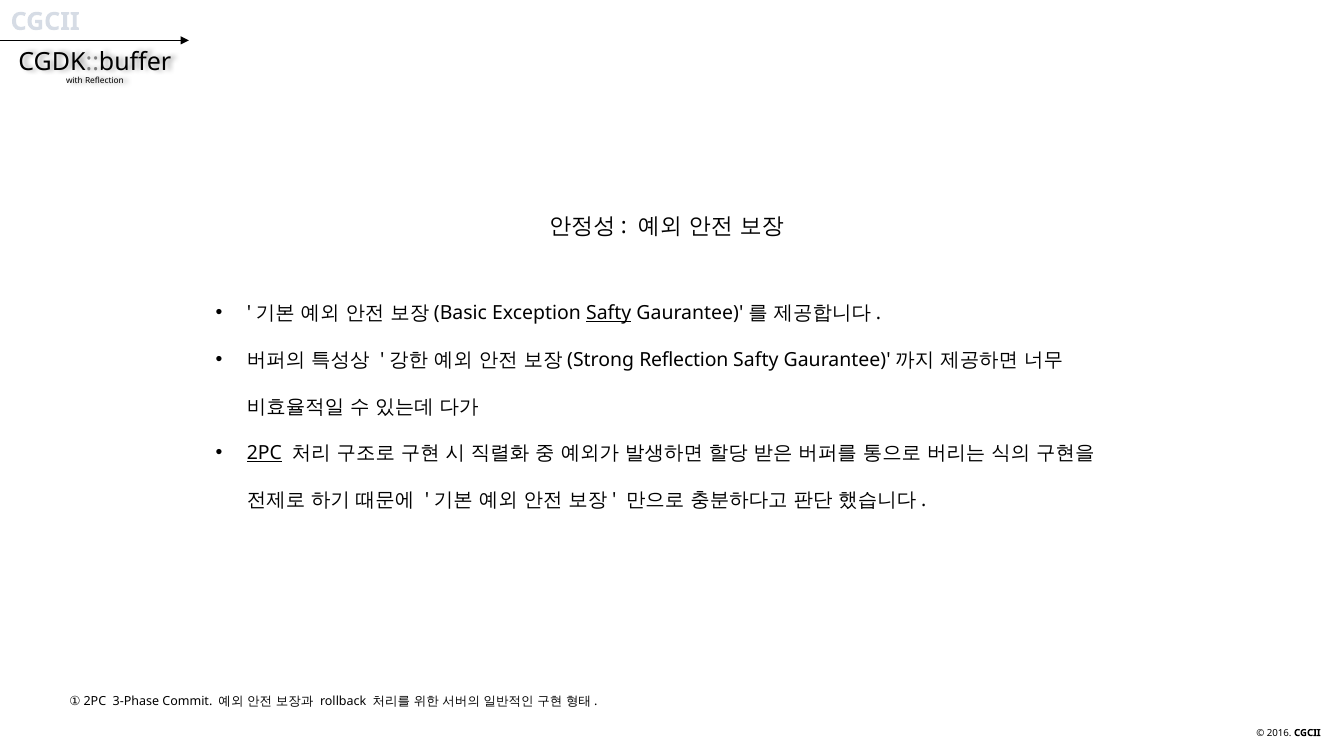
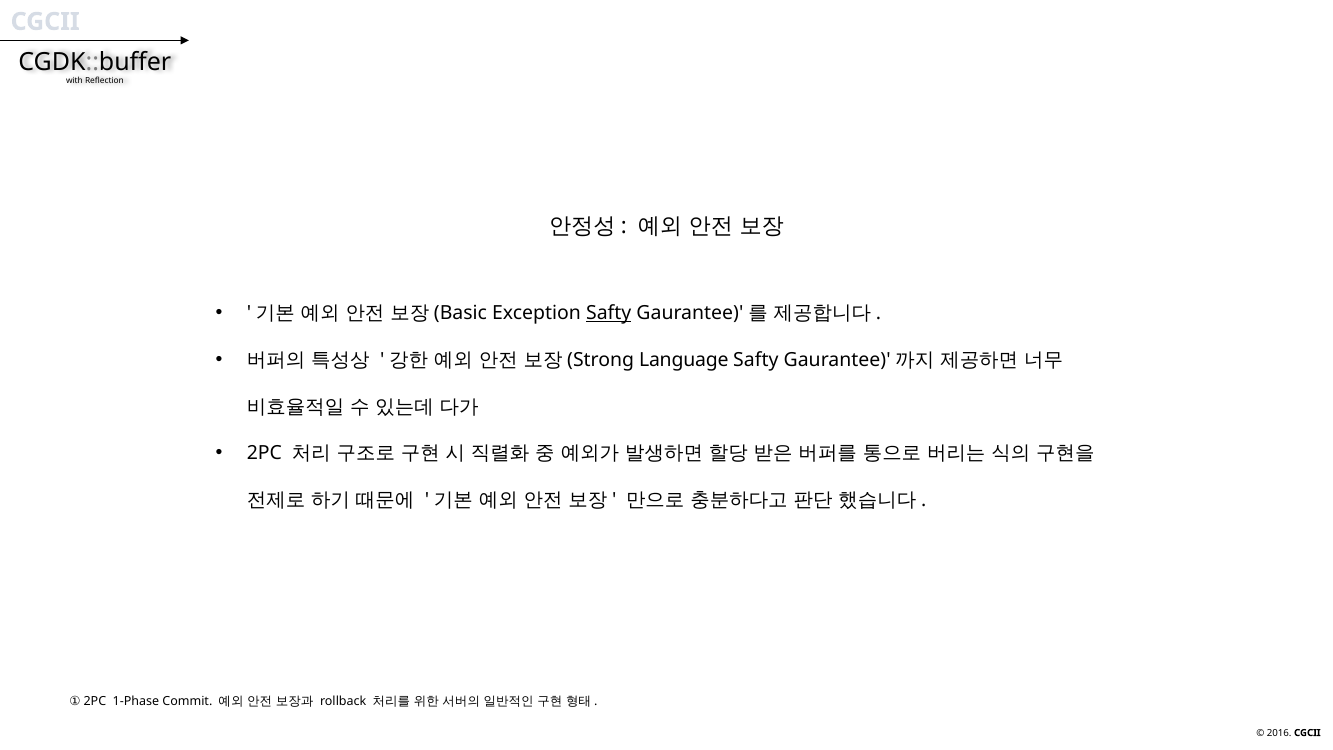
Reflection: Reflection -> Language (684, 360)
2PC underline: present -> none (264, 453)
3-Phase: 3-Phase -> 1-Phase (136, 701)
